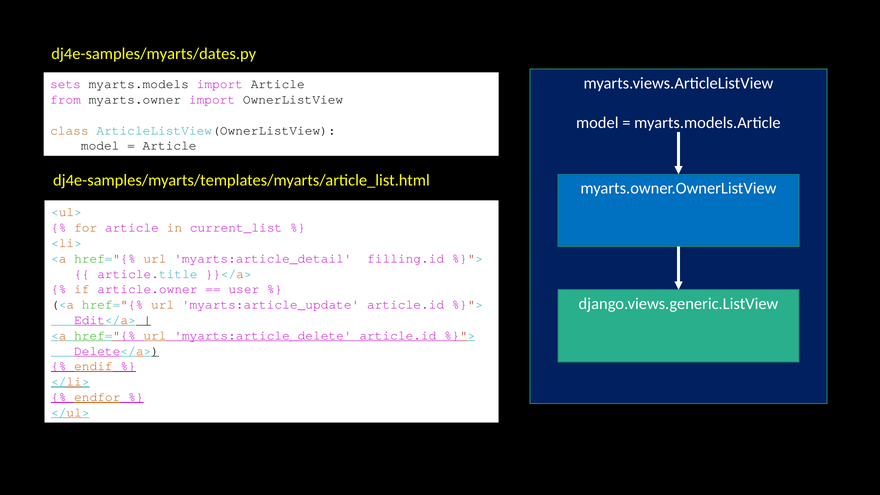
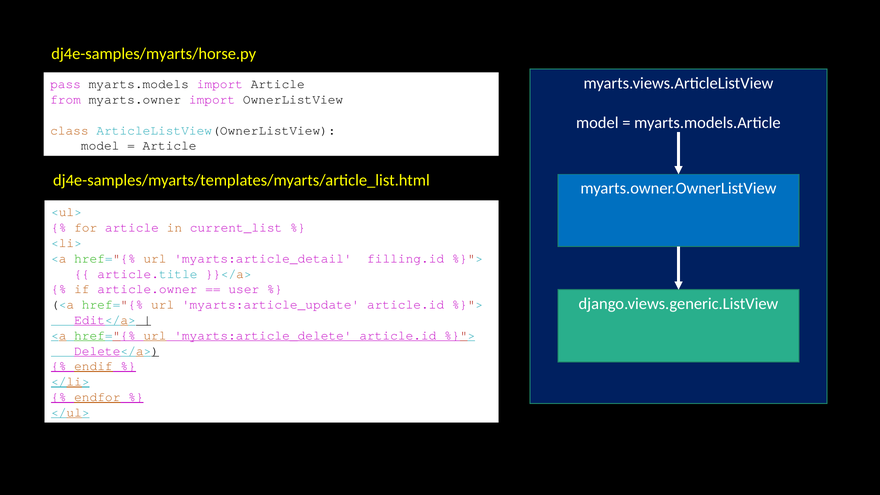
dj4e-samples/myarts/dates.py: dj4e-samples/myarts/dates.py -> dj4e-samples/myarts/horse.py (154, 54)
sets: sets -> pass (66, 84)
